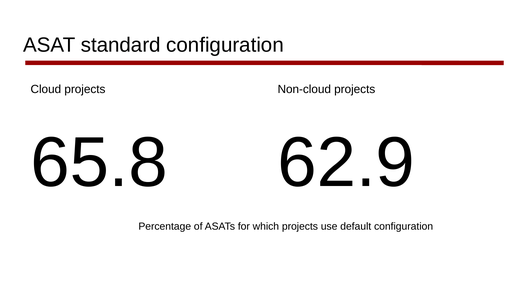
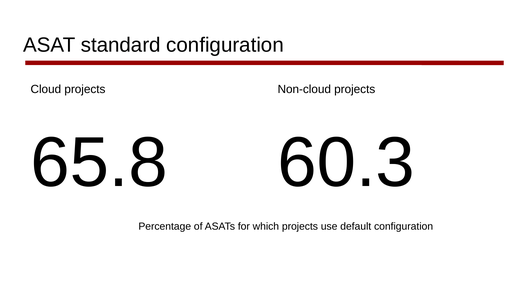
62.9: 62.9 -> 60.3 (346, 163)
